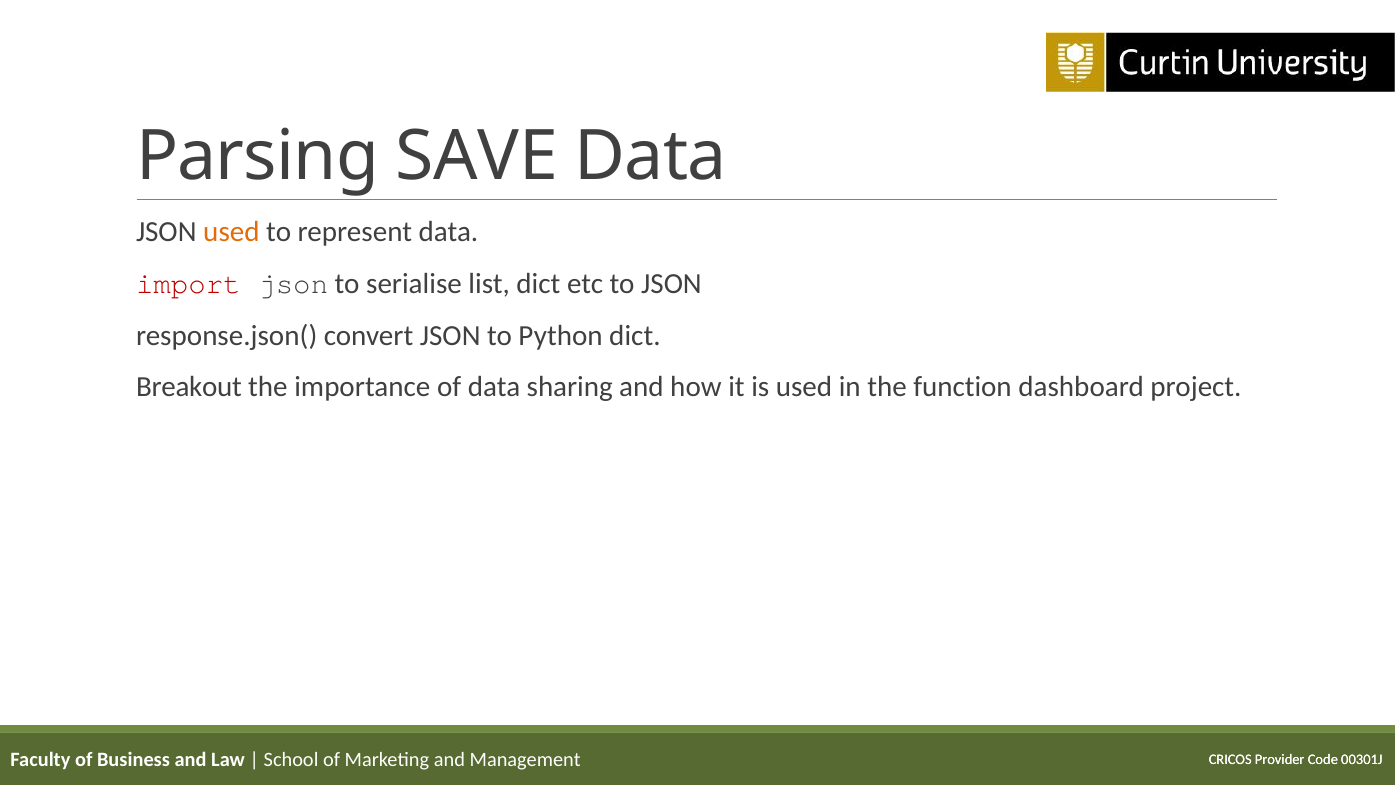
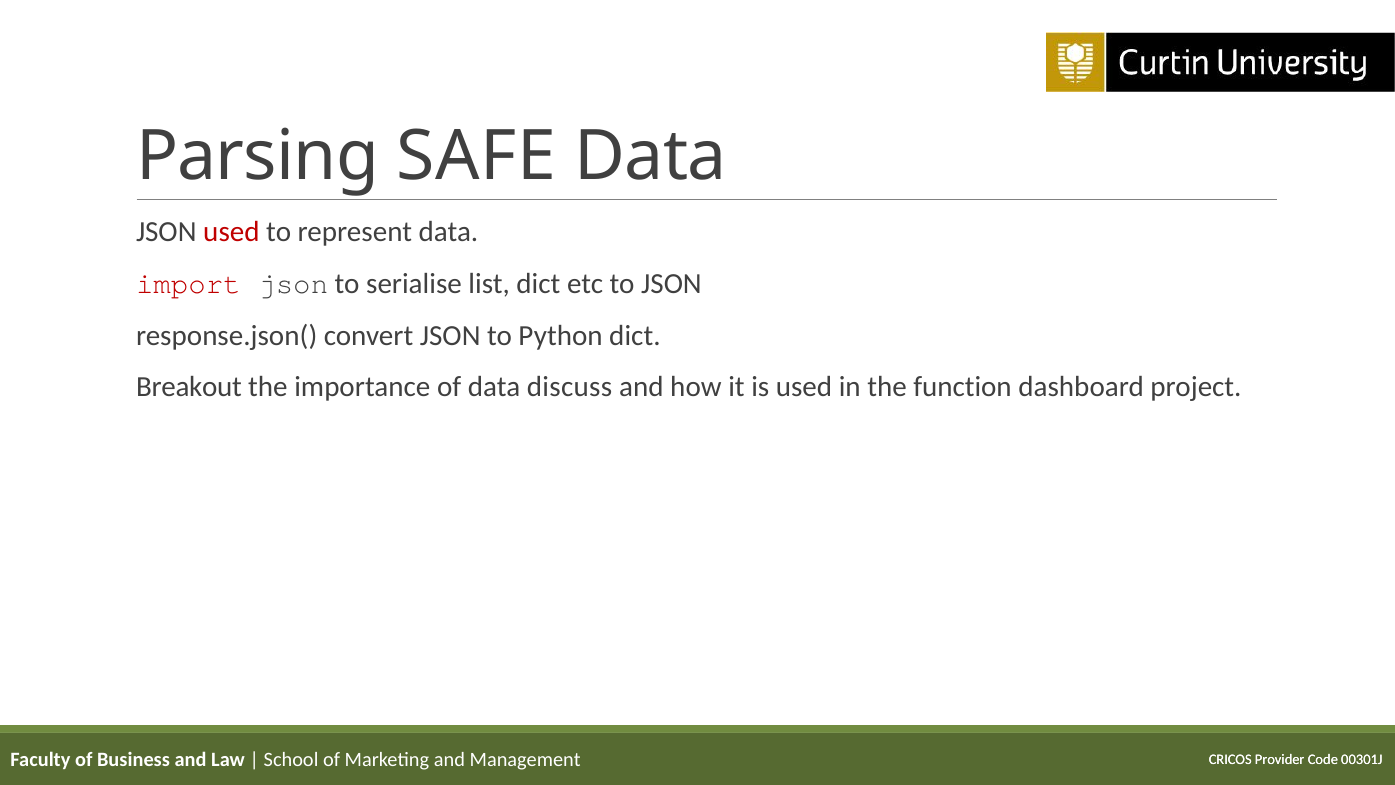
SAVE: SAVE -> SAFE (476, 156)
used colour: orange -> red (231, 232)
sharing: sharing -> discuss (570, 387)
